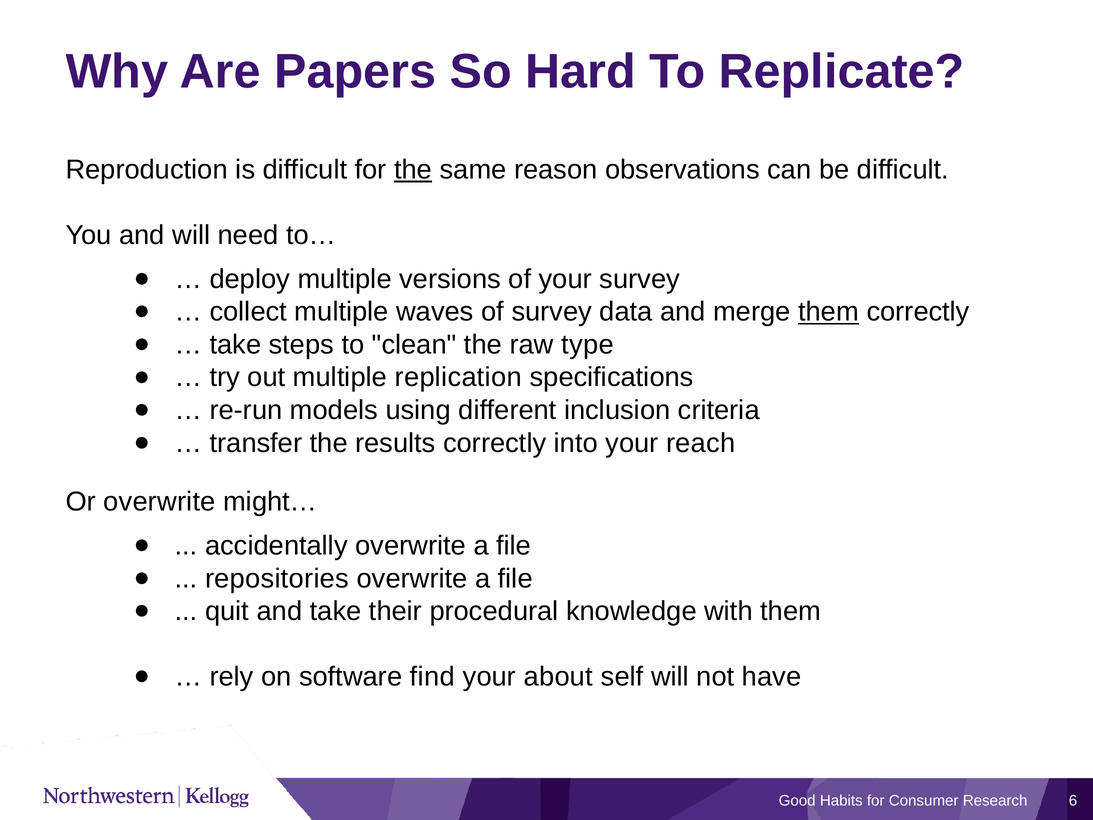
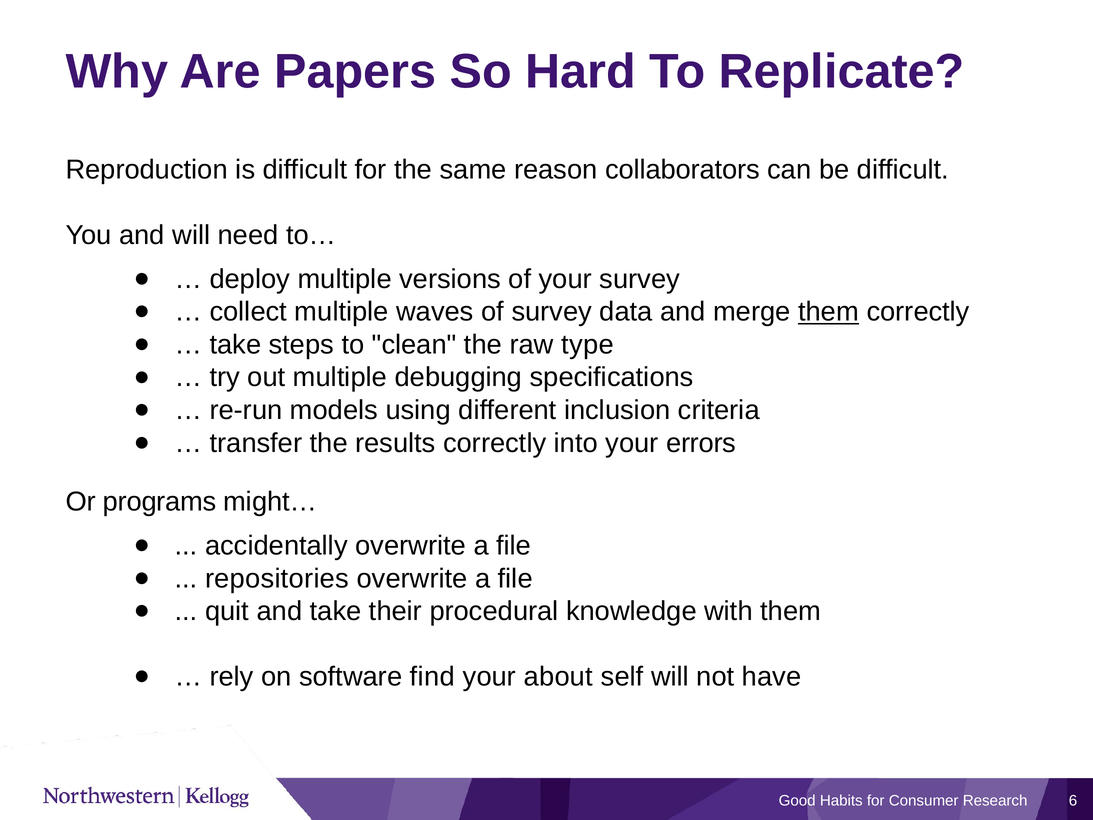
the underline: present -> none (413, 170)
observations: observations -> collaborators (682, 170)
replication: replication -> debugging (458, 377)
reach: reach -> errors (701, 443)
Or overwrite: overwrite -> programs (160, 502)
